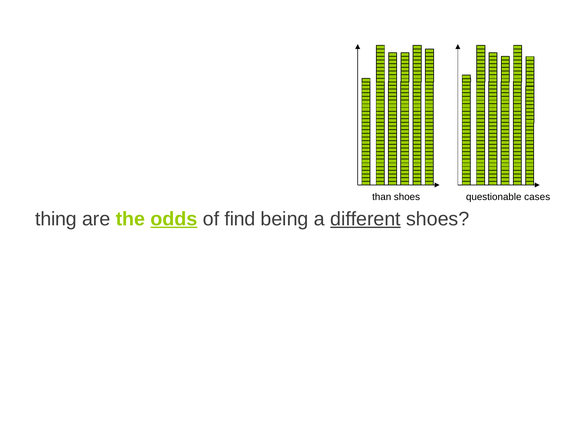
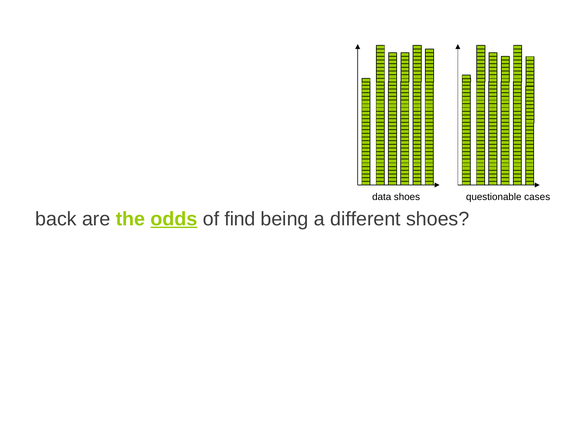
than: than -> data (382, 197)
thing: thing -> back (56, 219)
different underline: present -> none (365, 219)
